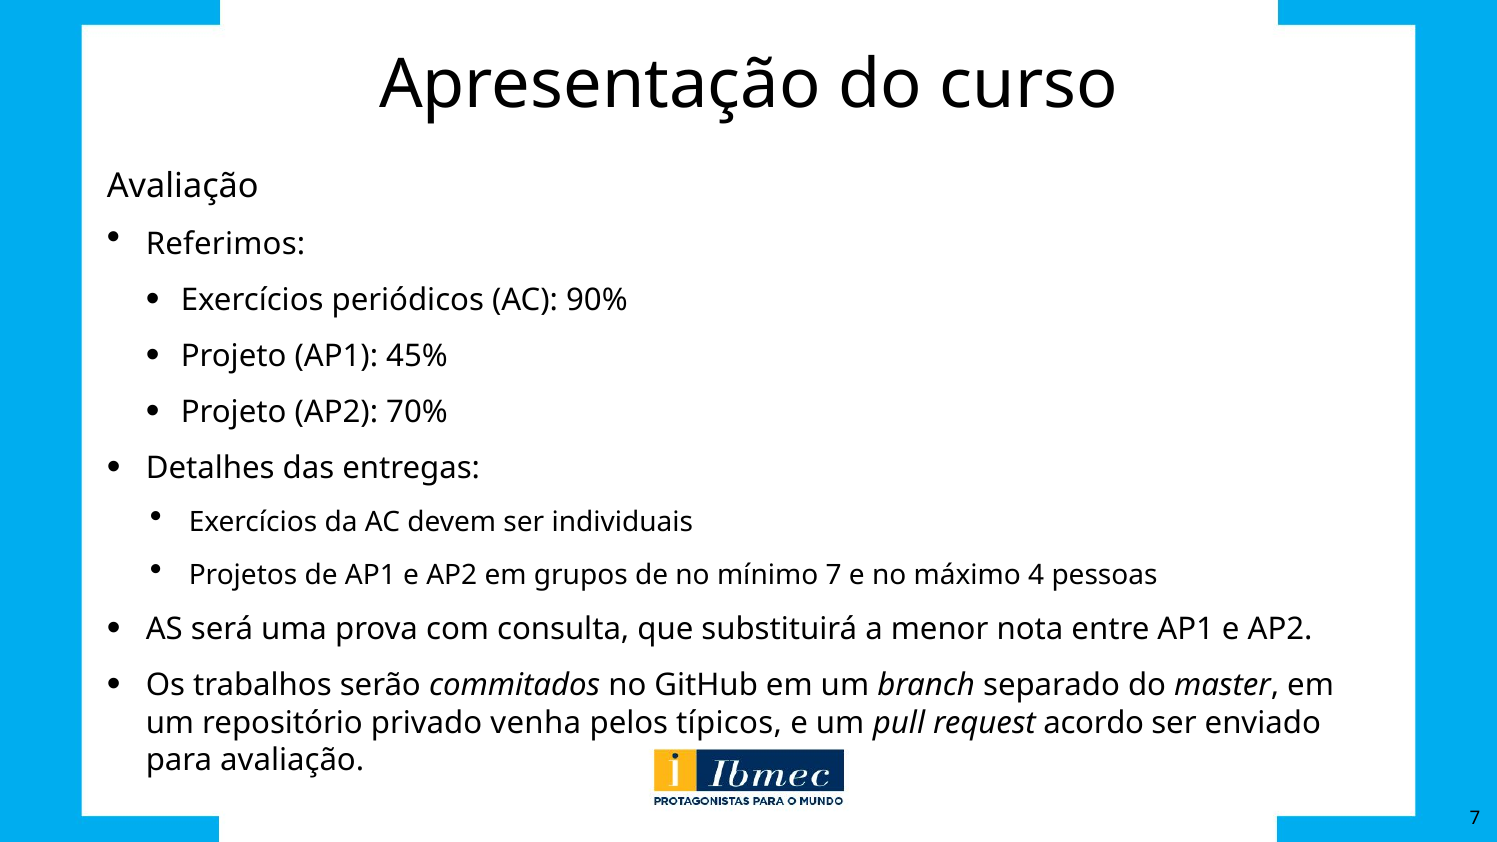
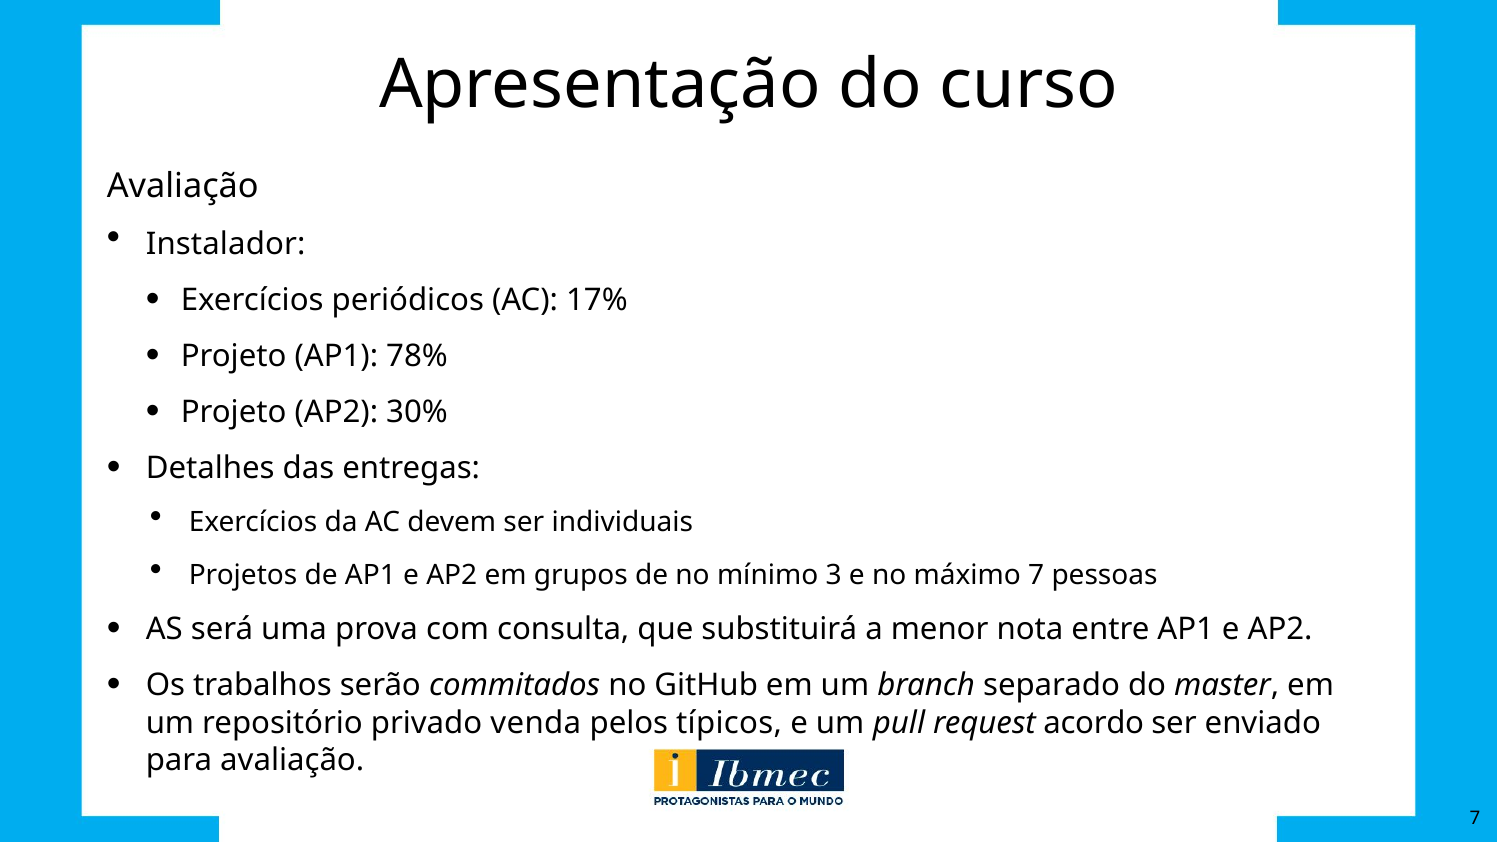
Referimos: Referimos -> Instalador (226, 244)
90%: 90% -> 17% (597, 300)
45%: 45% -> 78% (417, 356)
70%: 70% -> 30% (417, 412)
mínimo 7: 7 -> 3 (834, 575)
máximo 4: 4 -> 7 (1036, 575)
venha: venha -> venda (536, 723)
